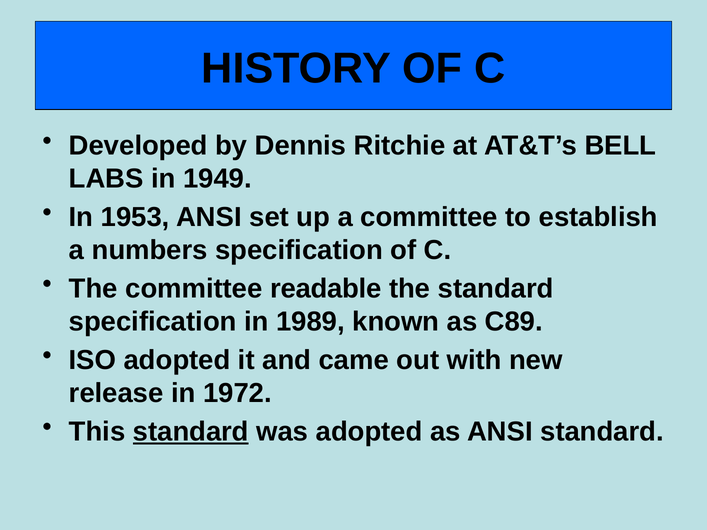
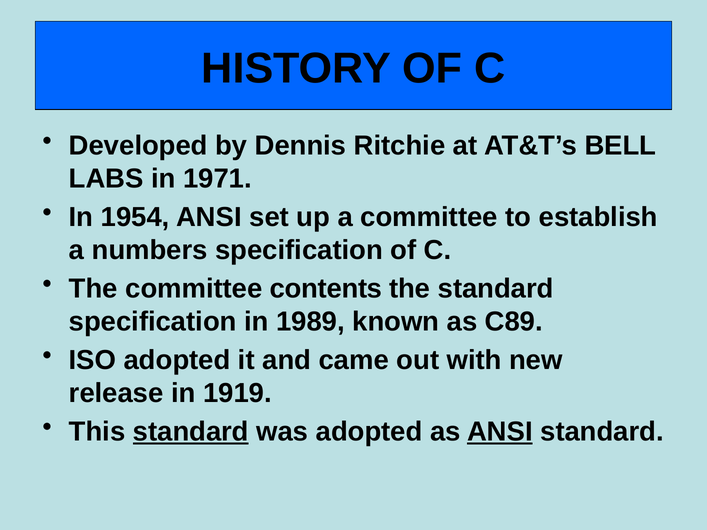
1949: 1949 -> 1971 (217, 179)
1953: 1953 -> 1954 (135, 217)
readable: readable -> contents (326, 289)
1972: 1972 -> 1919 (237, 393)
ANSI underline: none -> present (500, 432)
